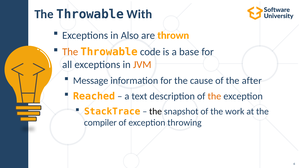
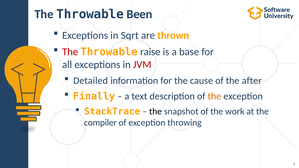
With: With -> Been (139, 14)
Also: Also -> Sqrt (130, 35)
The colour: orange -> red (70, 52)
code: code -> raise (150, 52)
JVM colour: orange -> red (142, 65)
Message: Message -> Detailed (91, 81)
Reached: Reached -> Finally (94, 96)
